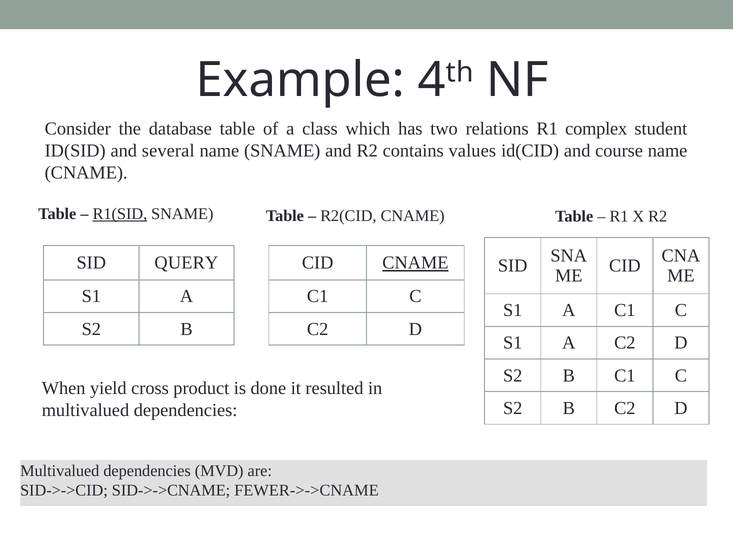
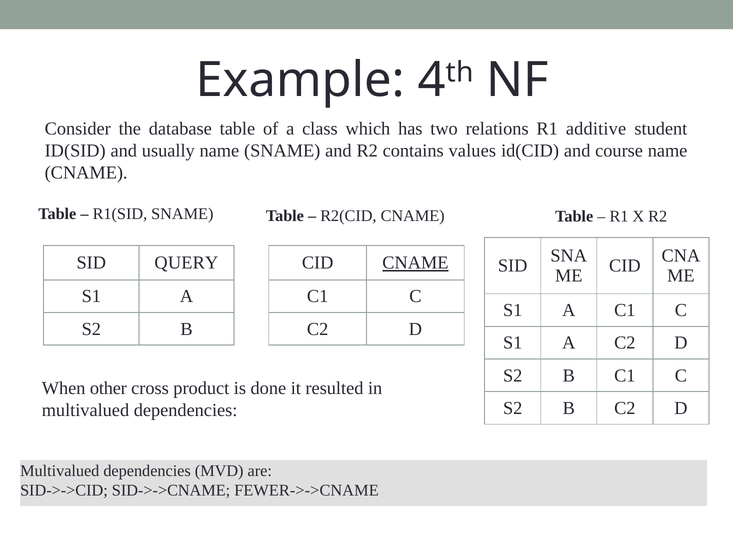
complex: complex -> additive (596, 129)
several: several -> usually (168, 151)
R1(SID underline: present -> none (120, 214)
yield: yield -> other (108, 389)
